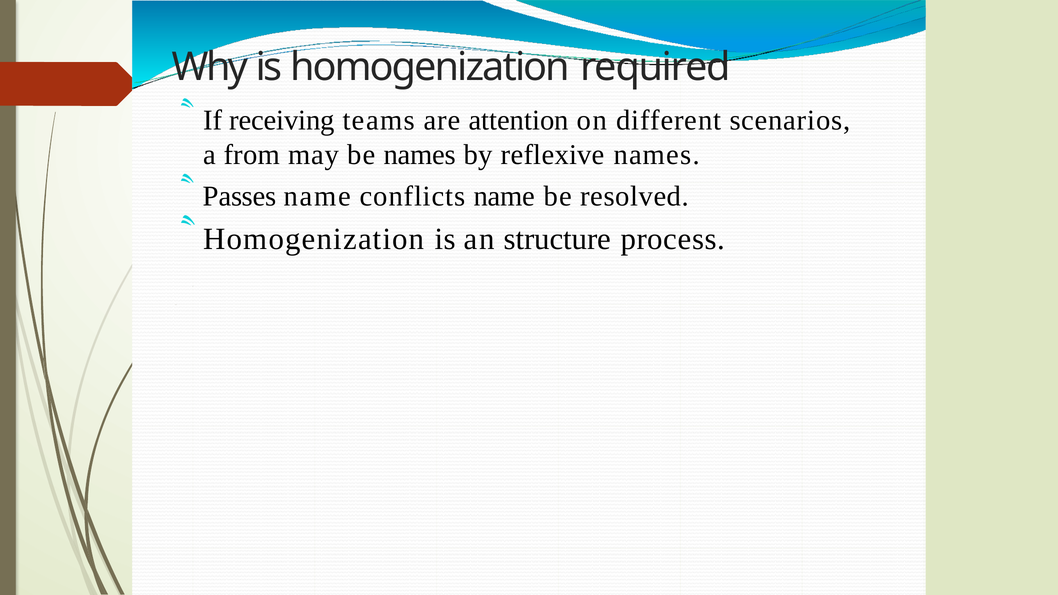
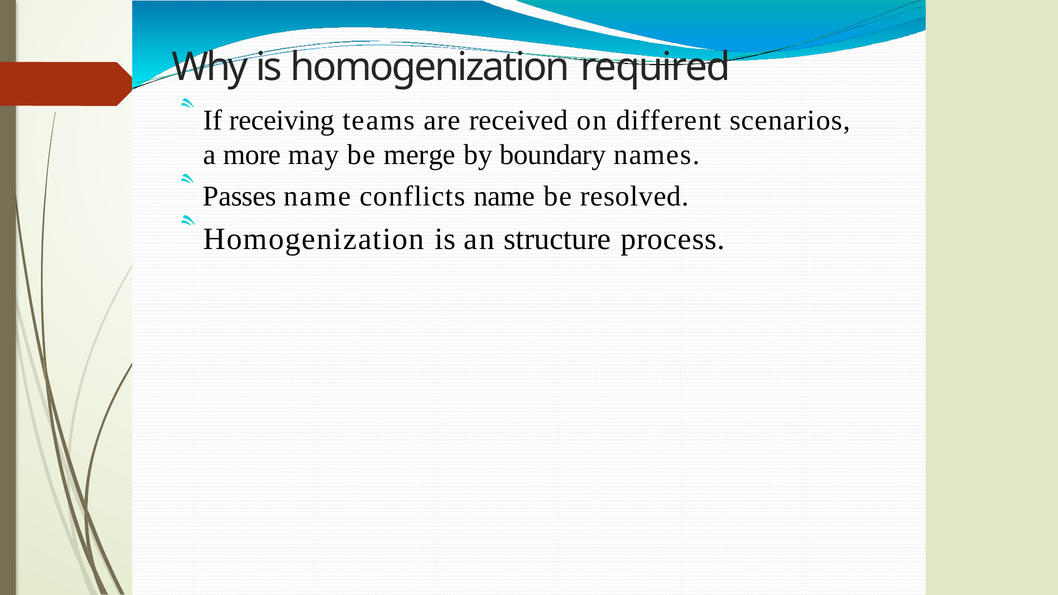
attention: attention -> received (519, 121)
from: from -> more (252, 155)
be names: names -> merge (420, 155)
reflexive: reflexive -> boundary (553, 155)
